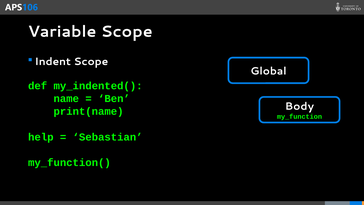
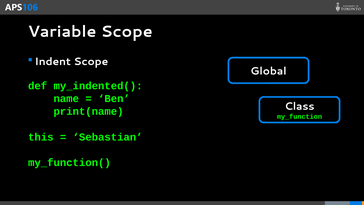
Body: Body -> Class (300, 106)
help: help -> this (41, 137)
